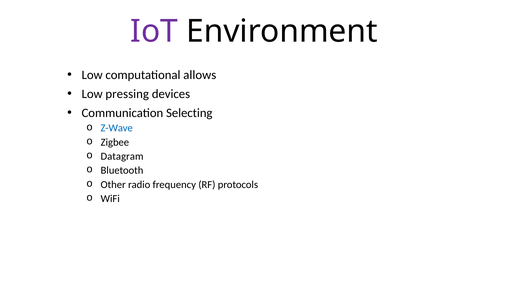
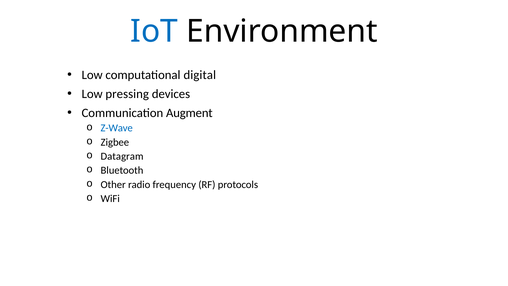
IoT colour: purple -> blue (154, 31)
allows: allows -> digital (200, 75)
Selecting: Selecting -> Augment (189, 113)
